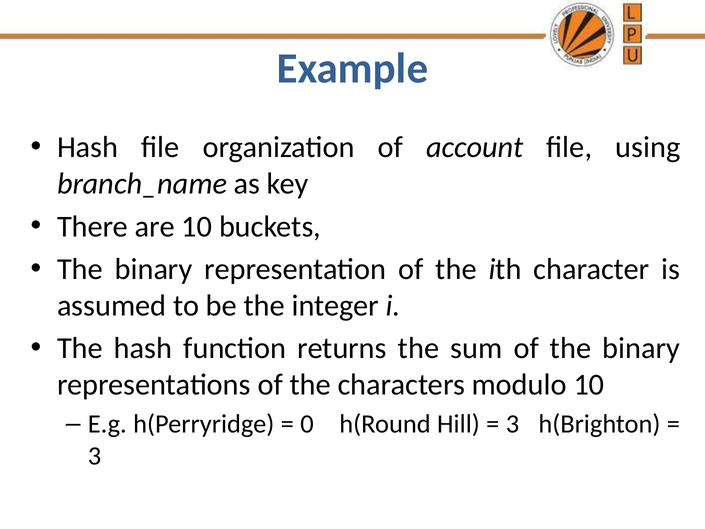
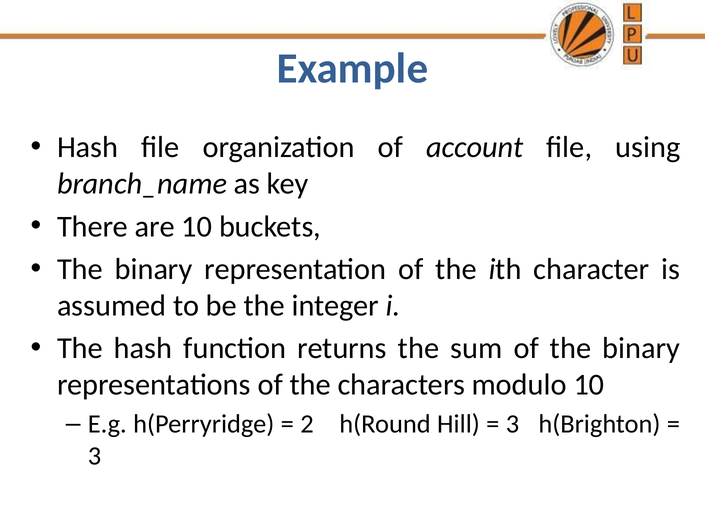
0: 0 -> 2 (307, 424)
